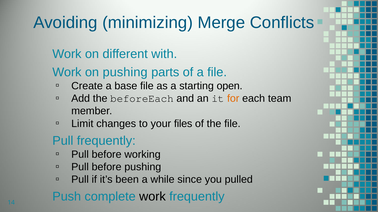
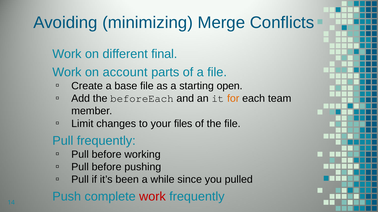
with: with -> final (164, 54)
on pushing: pushing -> account (125, 72)
work colour: black -> red (152, 197)
